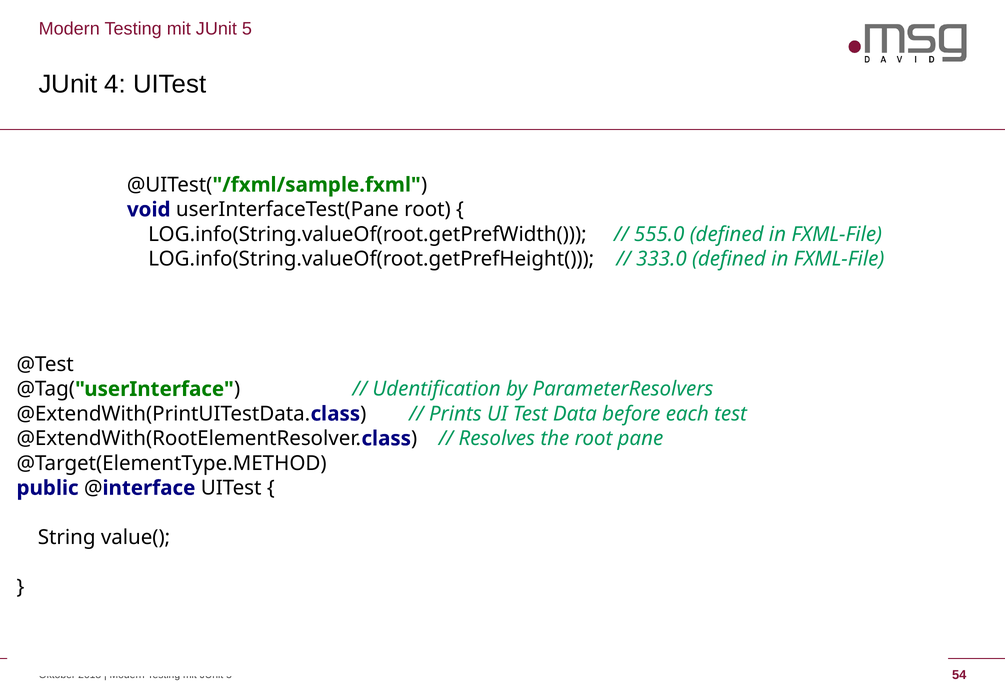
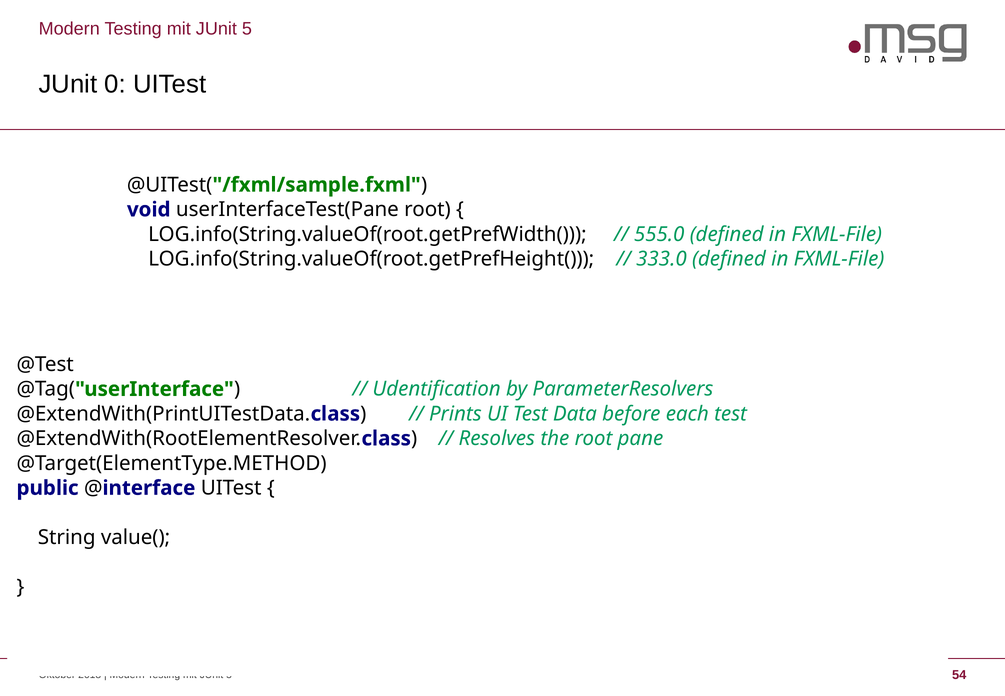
4: 4 -> 0 (115, 84)
